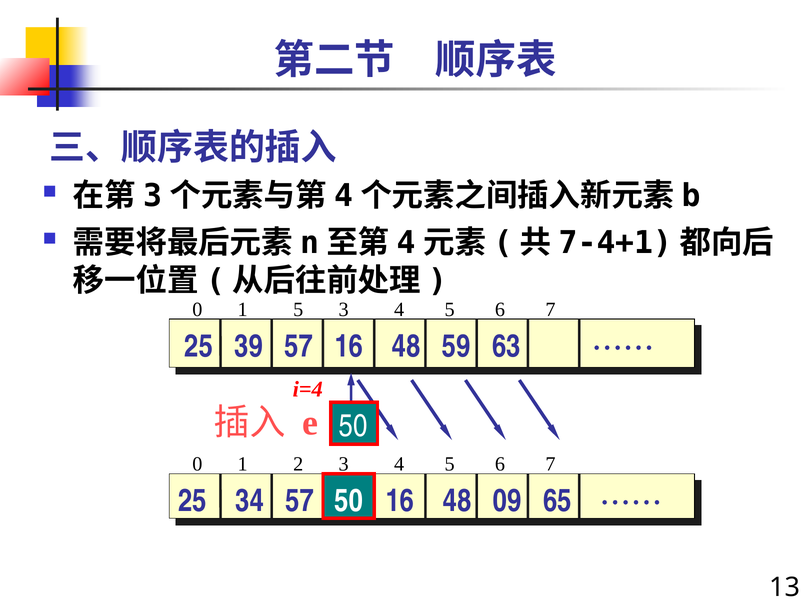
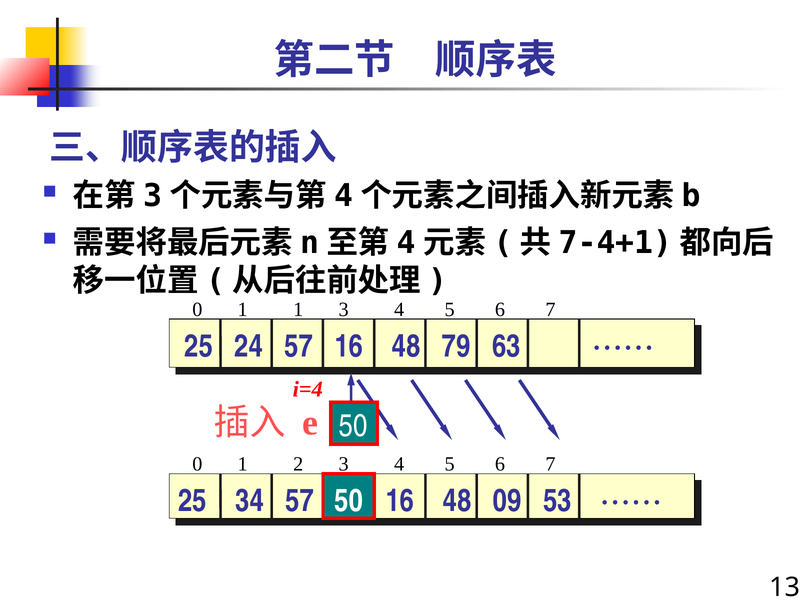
1 5: 5 -> 1 (298, 309)
39: 39 -> 24 (249, 346)
59: 59 -> 79 (456, 346)
65: 65 -> 53 (557, 501)
